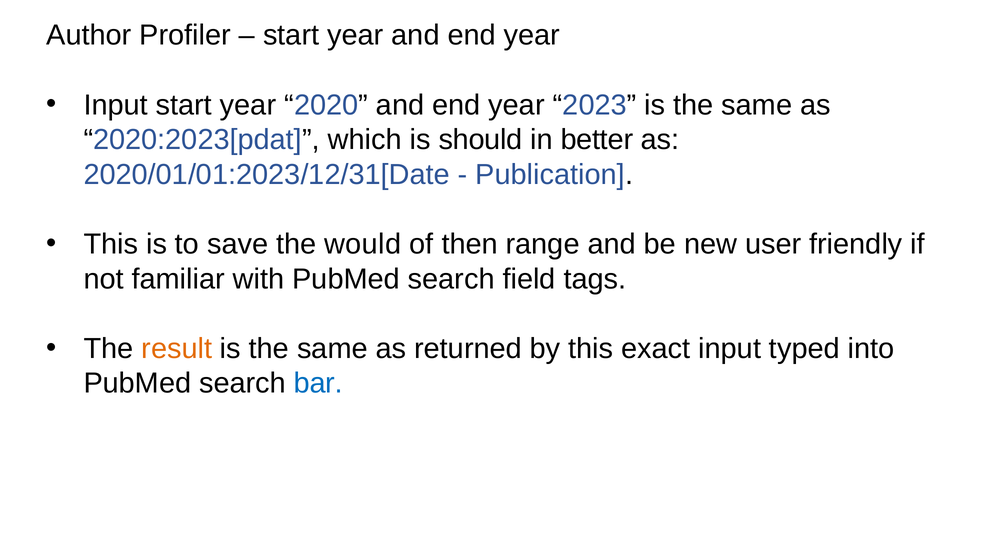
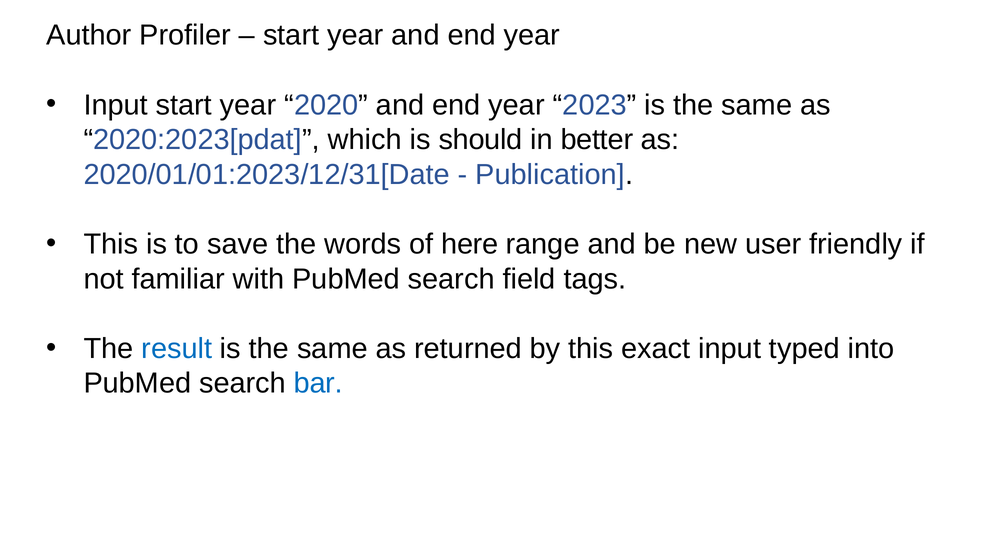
would: would -> words (363, 244)
then: then -> here (470, 244)
result colour: orange -> blue (177, 348)
